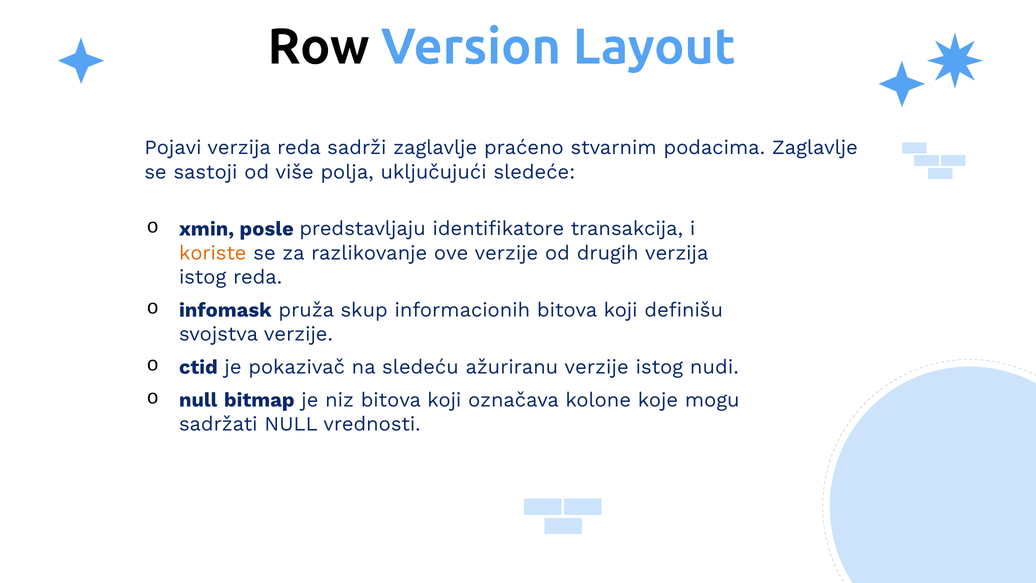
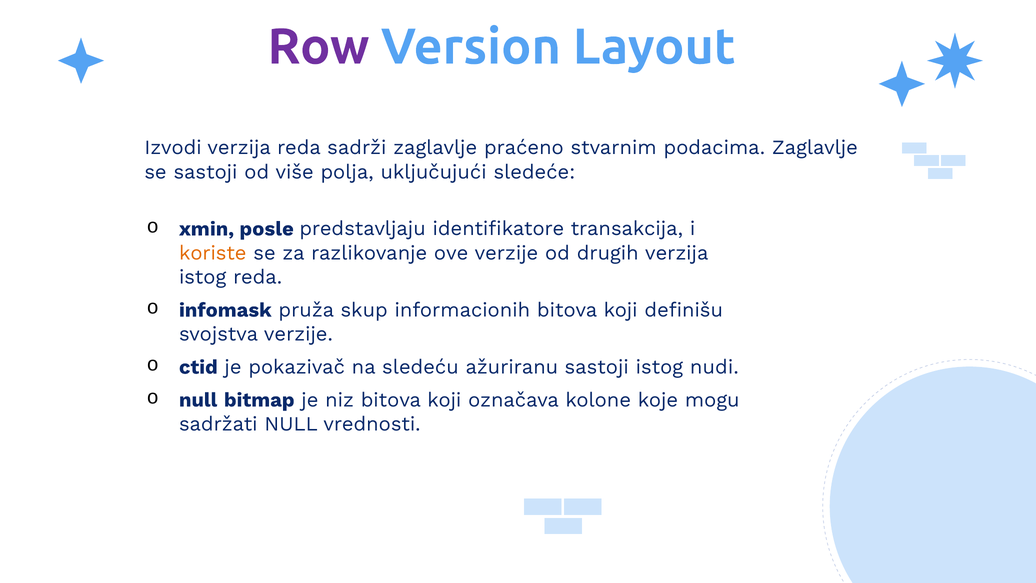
Row colour: black -> purple (318, 47)
Pojavi: Pojavi -> Izvodi (173, 148)
ažuriranu verzije: verzije -> sastoji (597, 367)
